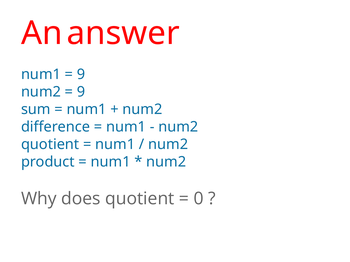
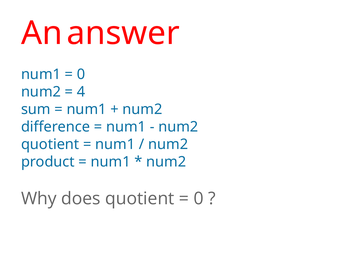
9: 9 -> 0 (81, 75)
9: 9 -> 4 (81, 92)
